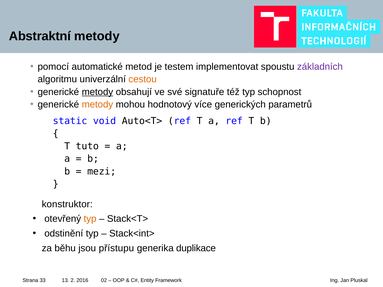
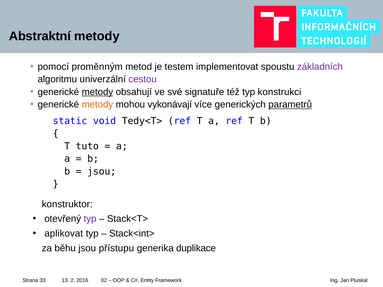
automatické: automatické -> proměnným (97, 67)
cestou colour: orange -> purple (143, 79)
schopnost: schopnost -> konstrukci (279, 92)
hodnotový: hodnotový -> vykonávají (170, 105)
parametrů underline: none -> present (290, 105)
Auto<T>: Auto<T> -> Tedy<T> (142, 121)
mezi: mezi -> jsou (102, 172)
typ colour: orange -> purple (90, 219)
odstinění: odstinění -> aplikovat (64, 234)
